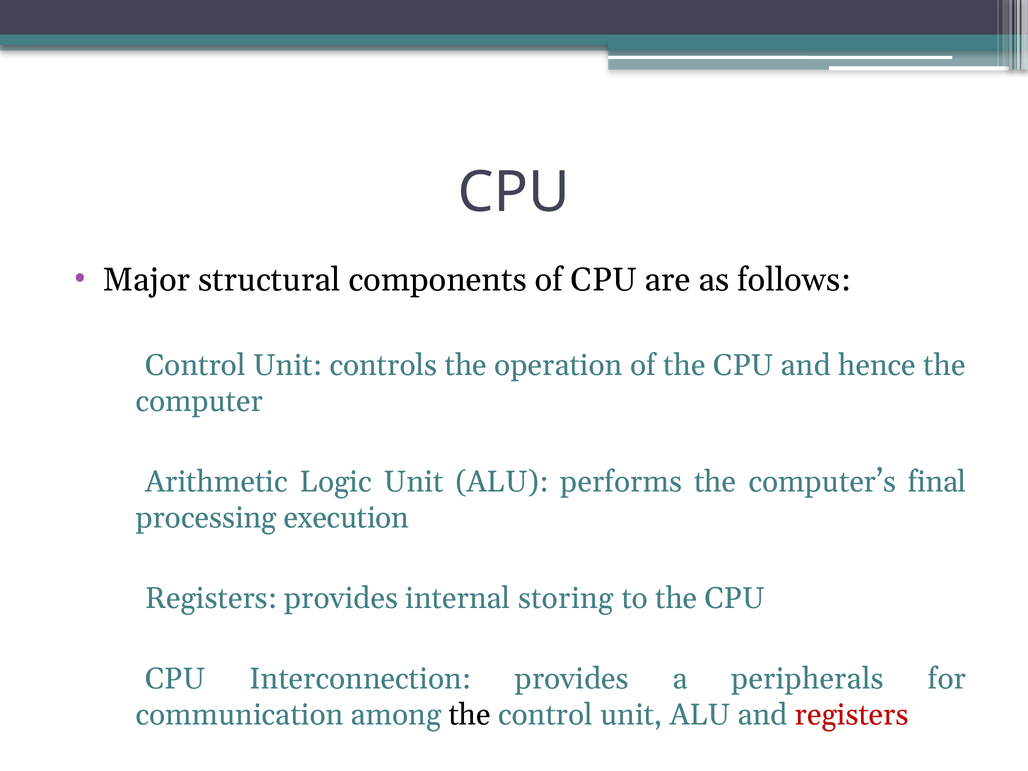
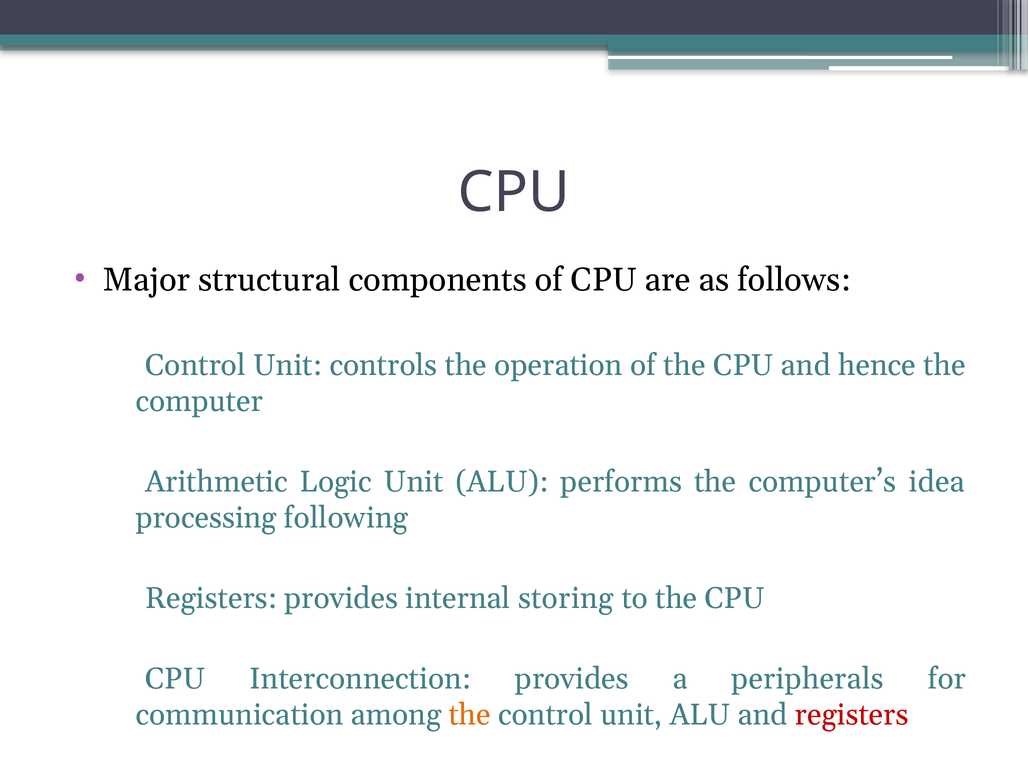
final: final -> idea (937, 482)
execution: execution -> following (346, 518)
the colour: black -> orange (470, 715)
